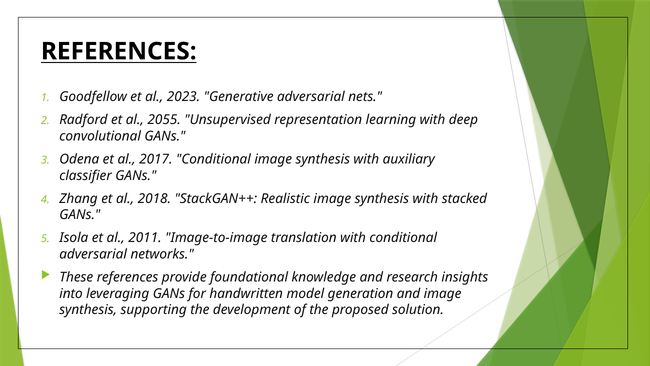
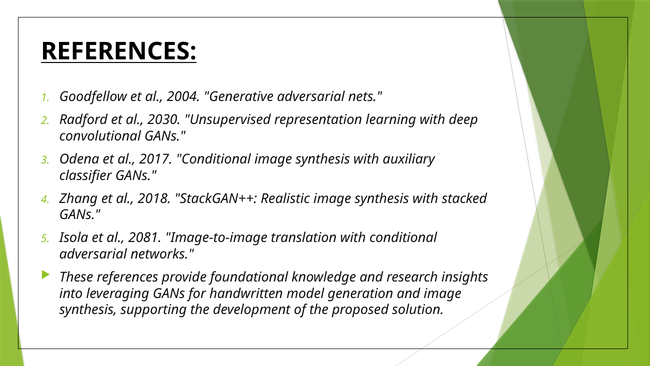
2023: 2023 -> 2004 (183, 97)
2055: 2055 -> 2030 (164, 120)
2011: 2011 -> 2081 (145, 238)
